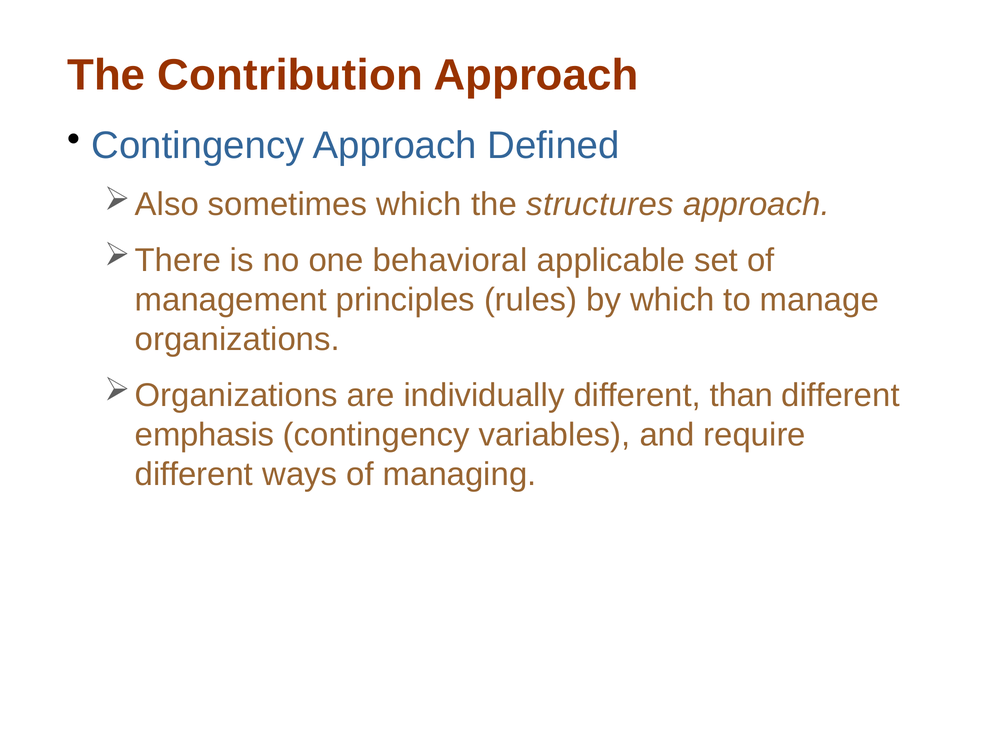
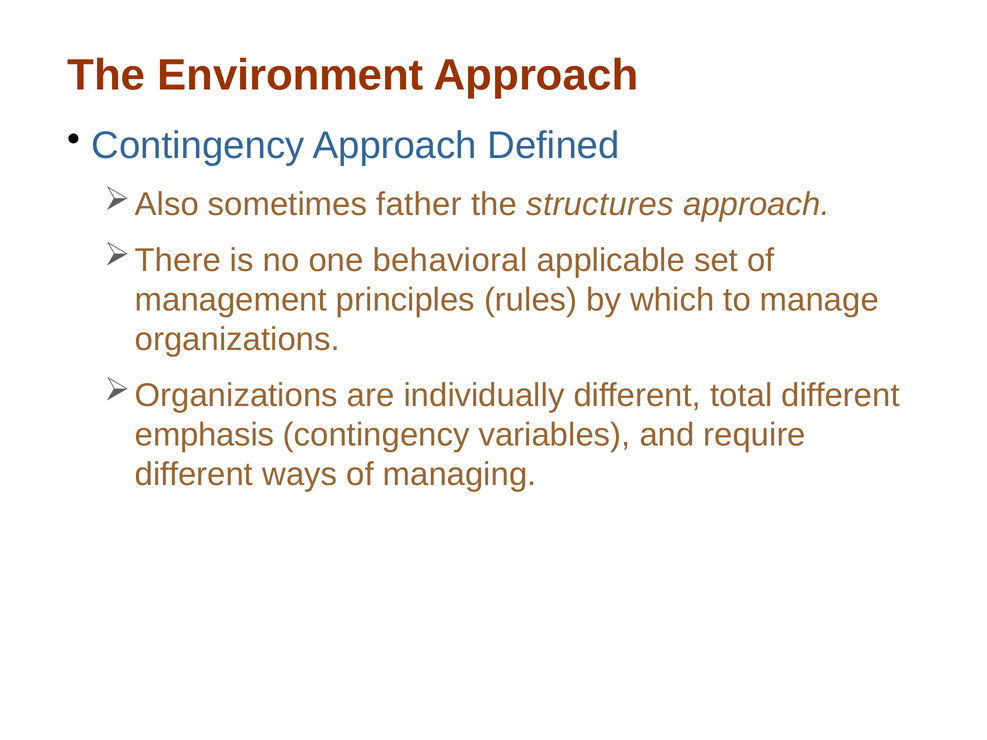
Contribution: Contribution -> Environment (290, 75)
sometimes which: which -> father (419, 205)
than: than -> total (741, 395)
